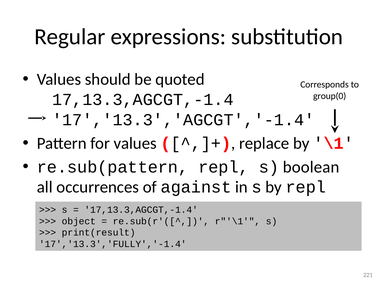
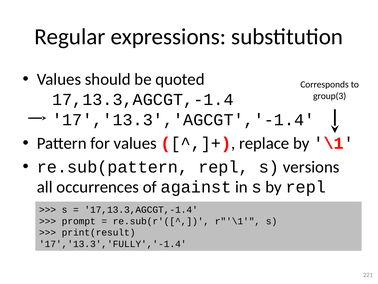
group(0: group(0 -> group(3 (330, 96)
boolean: boolean -> versions (311, 167)
object: object -> prompt (79, 221)
